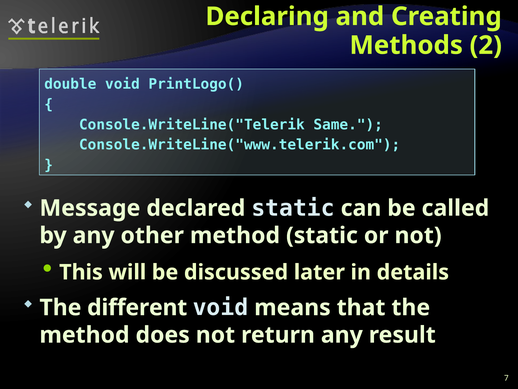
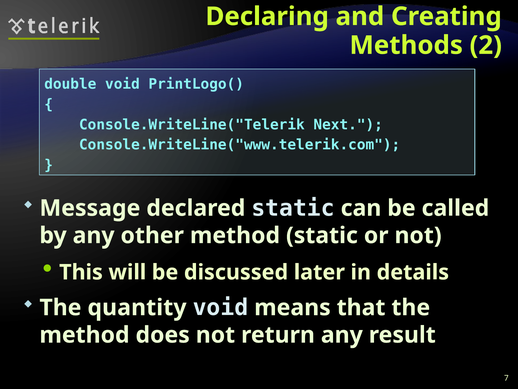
Same: Same -> Next (348, 124)
different: different -> quantity (137, 307)
